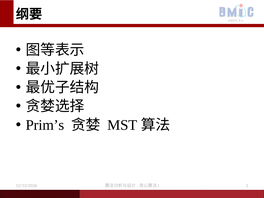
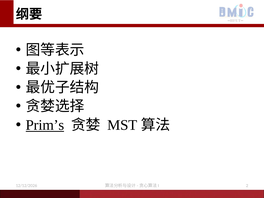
Prim’s underline: none -> present (45, 125)
